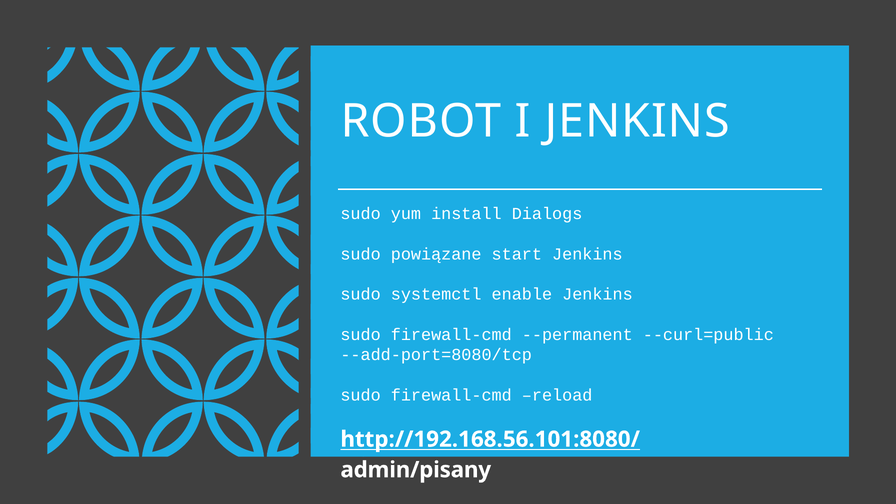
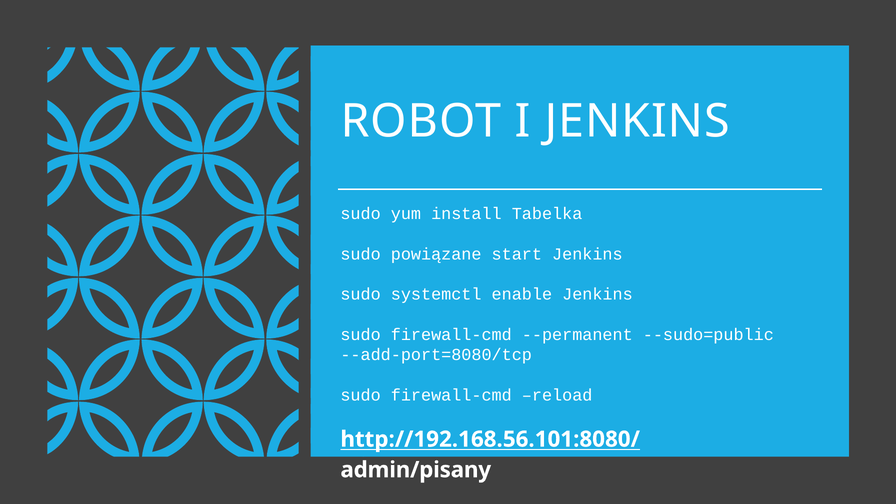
Dialogs: Dialogs -> Tabelka (547, 214)
--curl=public: --curl=public -> --sudo=public (708, 335)
